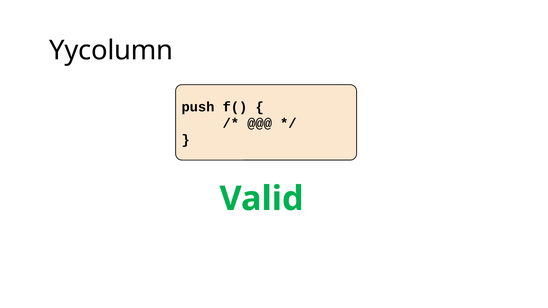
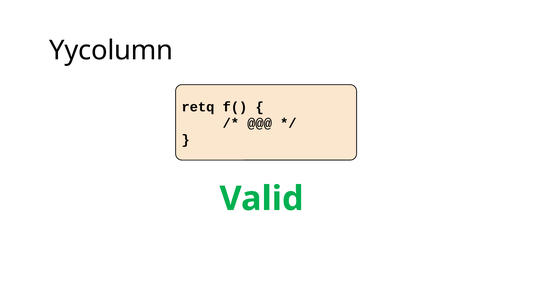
push: push -> retq (198, 107)
